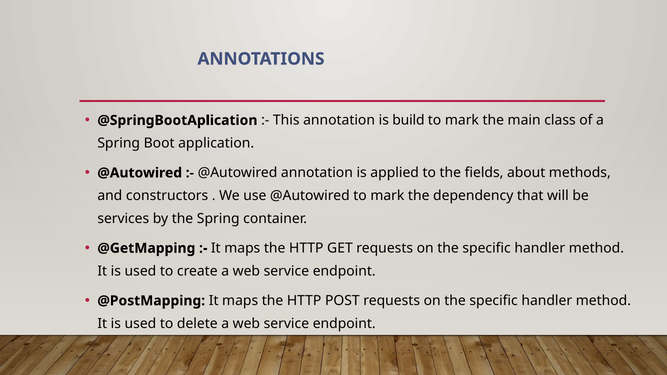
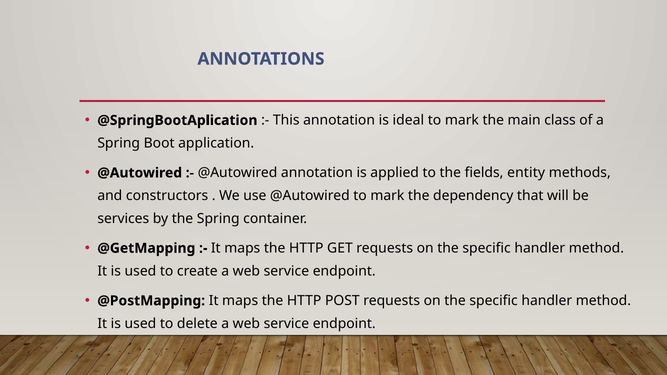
build: build -> ideal (408, 120)
about: about -> entity (526, 173)
